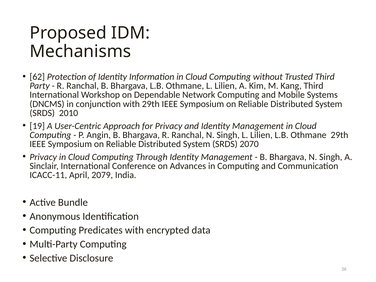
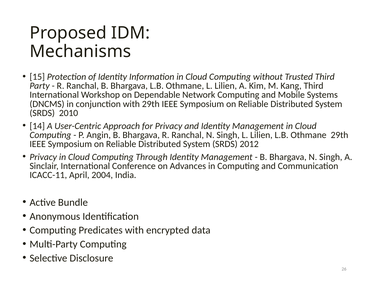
62: 62 -> 15 (37, 77)
19: 19 -> 14 (37, 126)
2070: 2070 -> 2012 (249, 144)
2079: 2079 -> 2004 (102, 175)
